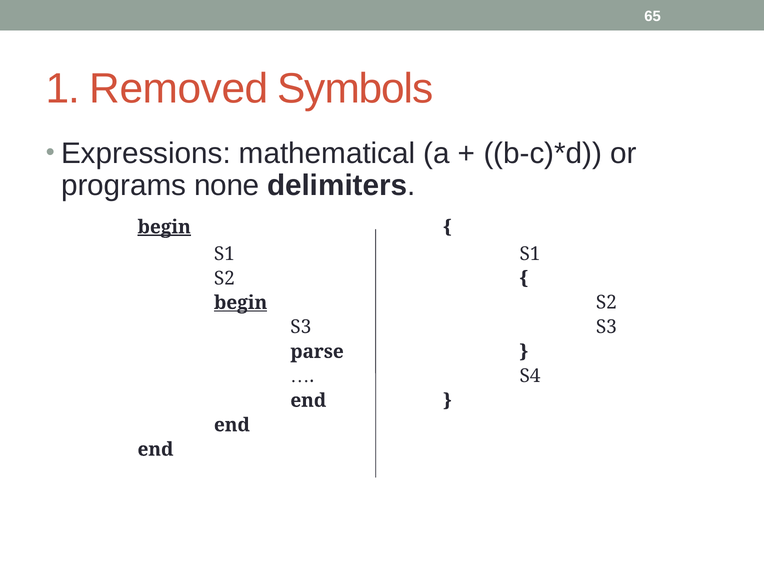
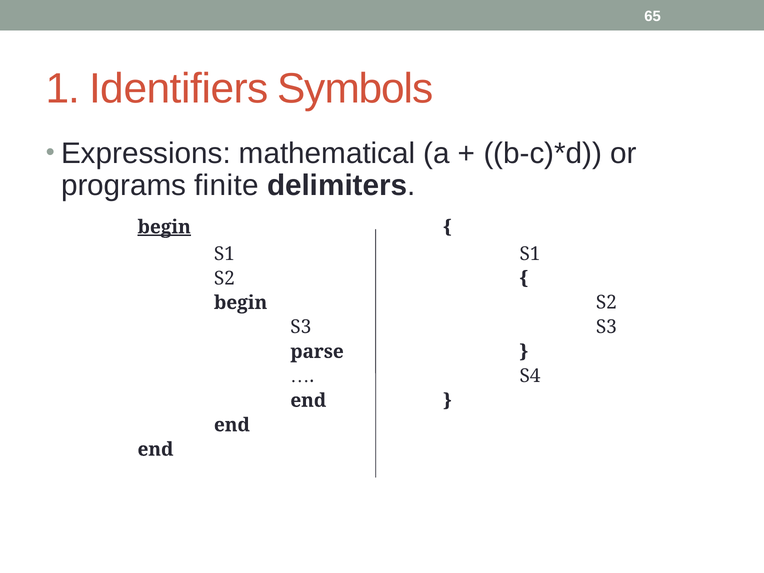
Removed: Removed -> Identifiers (179, 89)
none: none -> finite (227, 185)
begin underline: present -> none (241, 303)
